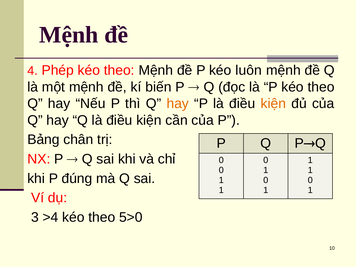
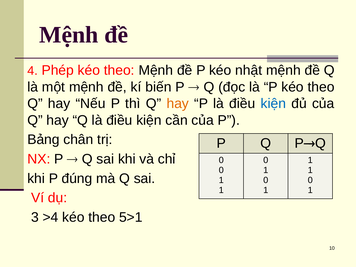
luôn: luôn -> nhật (249, 70)
kiện colour: orange -> blue (273, 104)
5>0: 5>0 -> 5>1 (131, 217)
